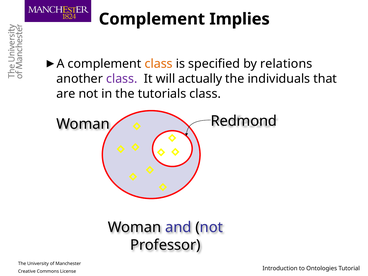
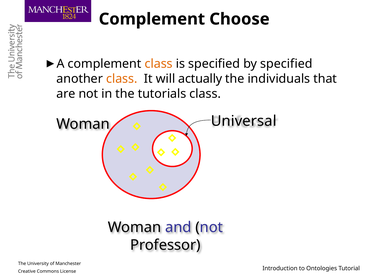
Implies: Implies -> Choose (239, 19)
by relations: relations -> specified (286, 64)
class colour: purple -> orange (122, 79)
Redmond: Redmond -> Universal (244, 121)
